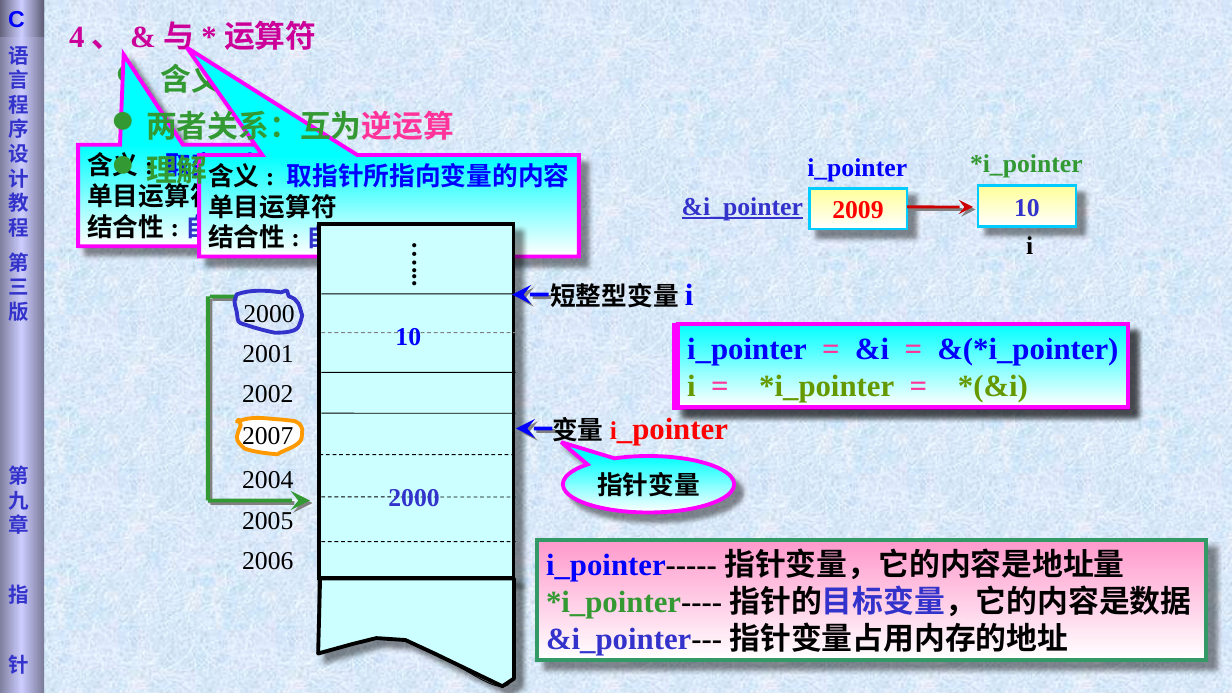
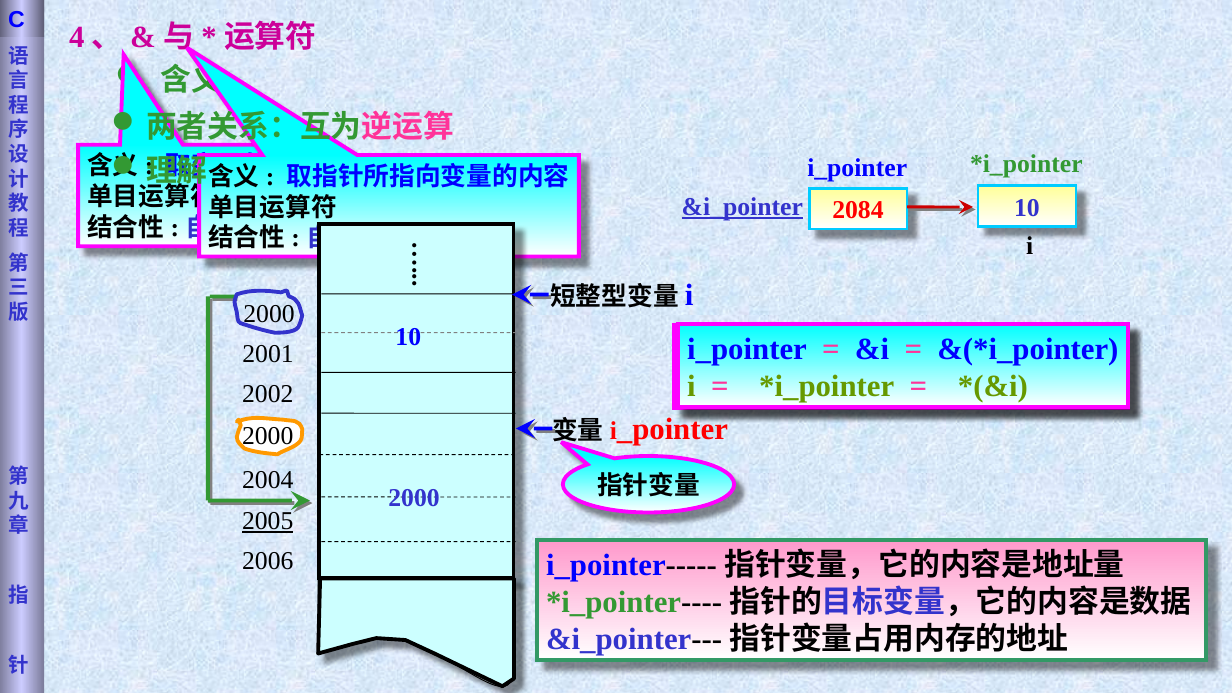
2009: 2009 -> 2084 (858, 210)
2007: 2007 -> 2000 (268, 436)
2005 underline: none -> present (268, 521)
